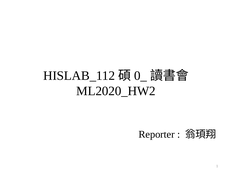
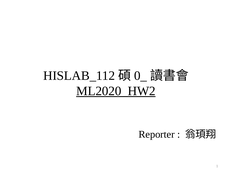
ML2020_HW2 underline: none -> present (116, 91)
